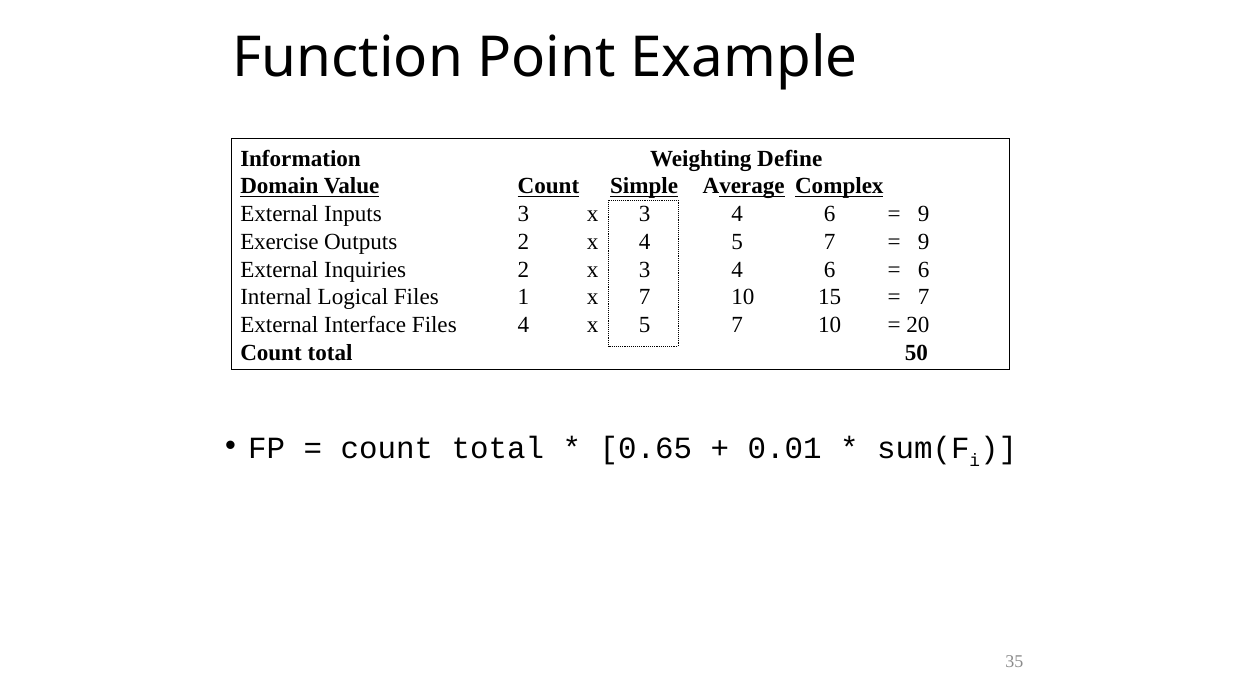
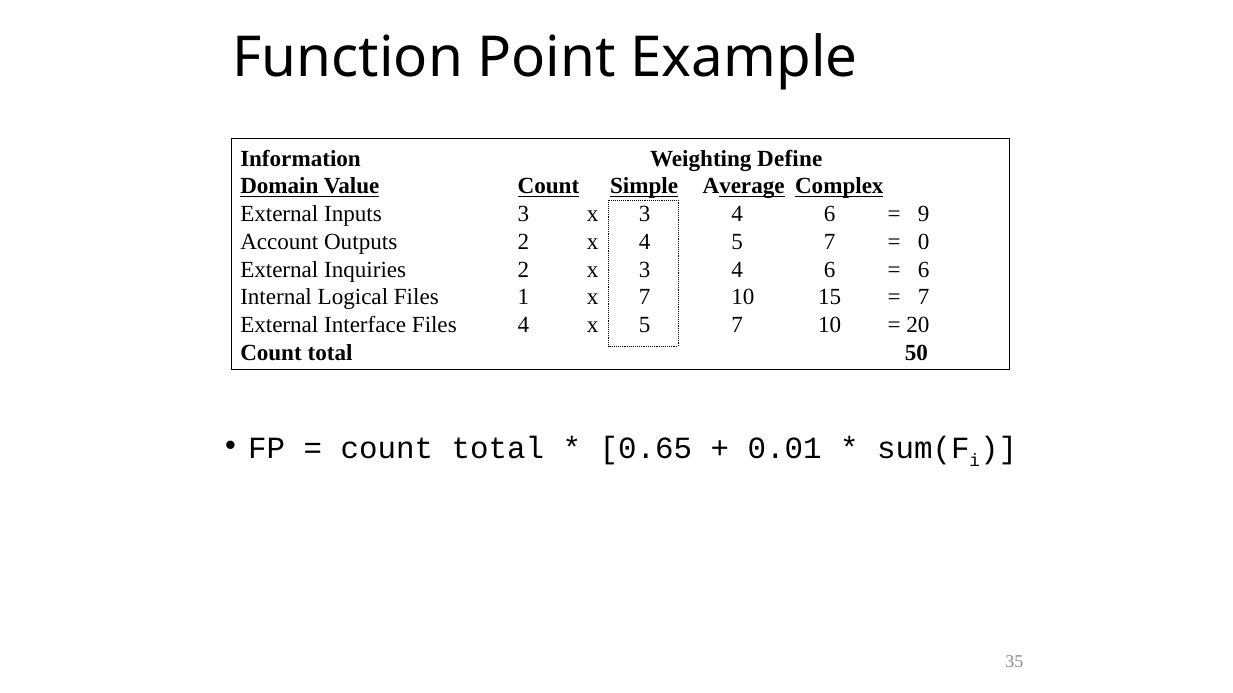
Exercise: Exercise -> Account (279, 242)
9: 9 -> 0 (924, 242)
